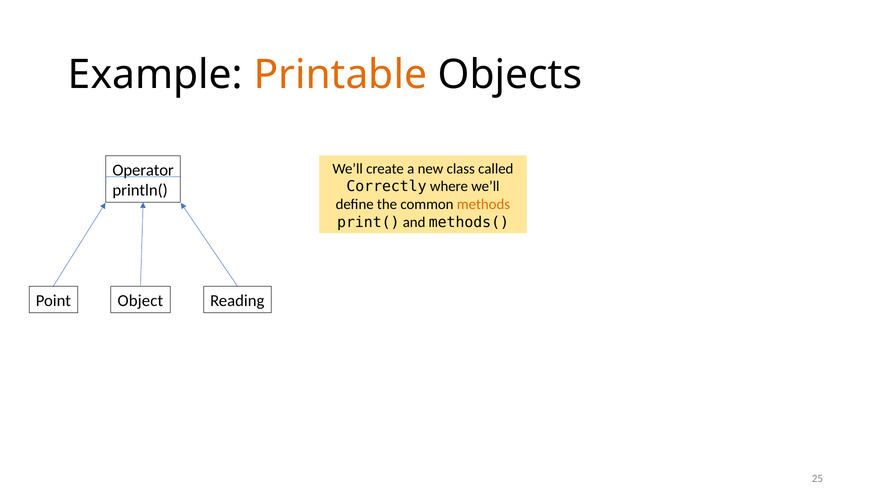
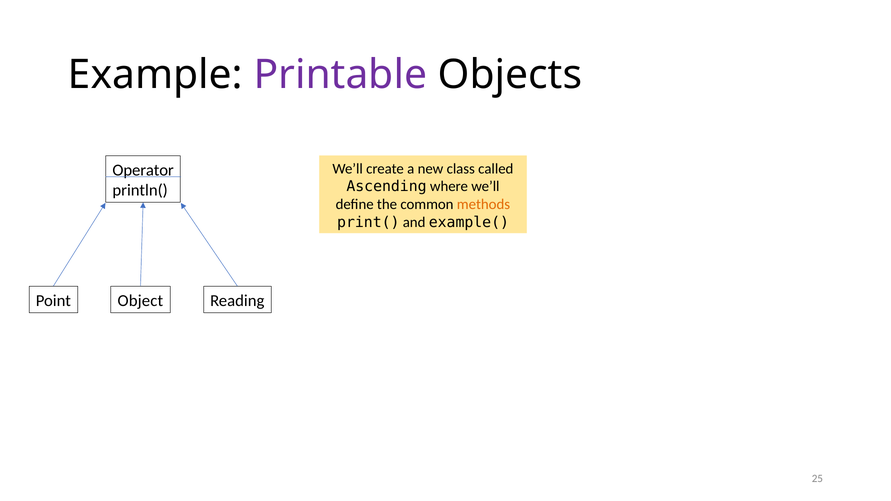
Printable colour: orange -> purple (340, 75)
Correctly: Correctly -> Ascending (387, 187)
methods(: methods( -> example( (469, 222)
